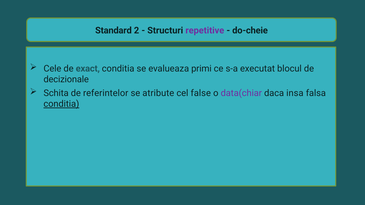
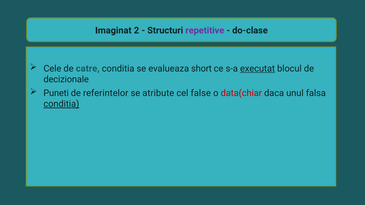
Standard: Standard -> Imaginat (113, 30)
do-cheie: do-cheie -> do-clase (250, 30)
exact: exact -> catre (88, 69)
primi: primi -> short (201, 69)
executat underline: none -> present (258, 69)
Schita: Schita -> Puneti (56, 93)
data(chiar colour: purple -> red (241, 93)
insa: insa -> unul (295, 93)
